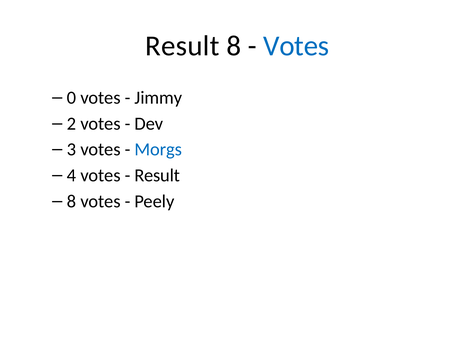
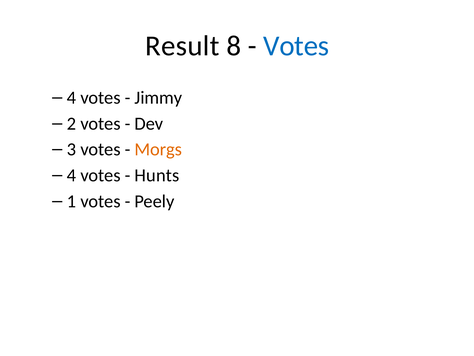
0: 0 -> 4 (72, 98)
Morgs colour: blue -> orange (158, 149)
Result: Result -> Hunts (157, 175)
8: 8 -> 1 (72, 201)
